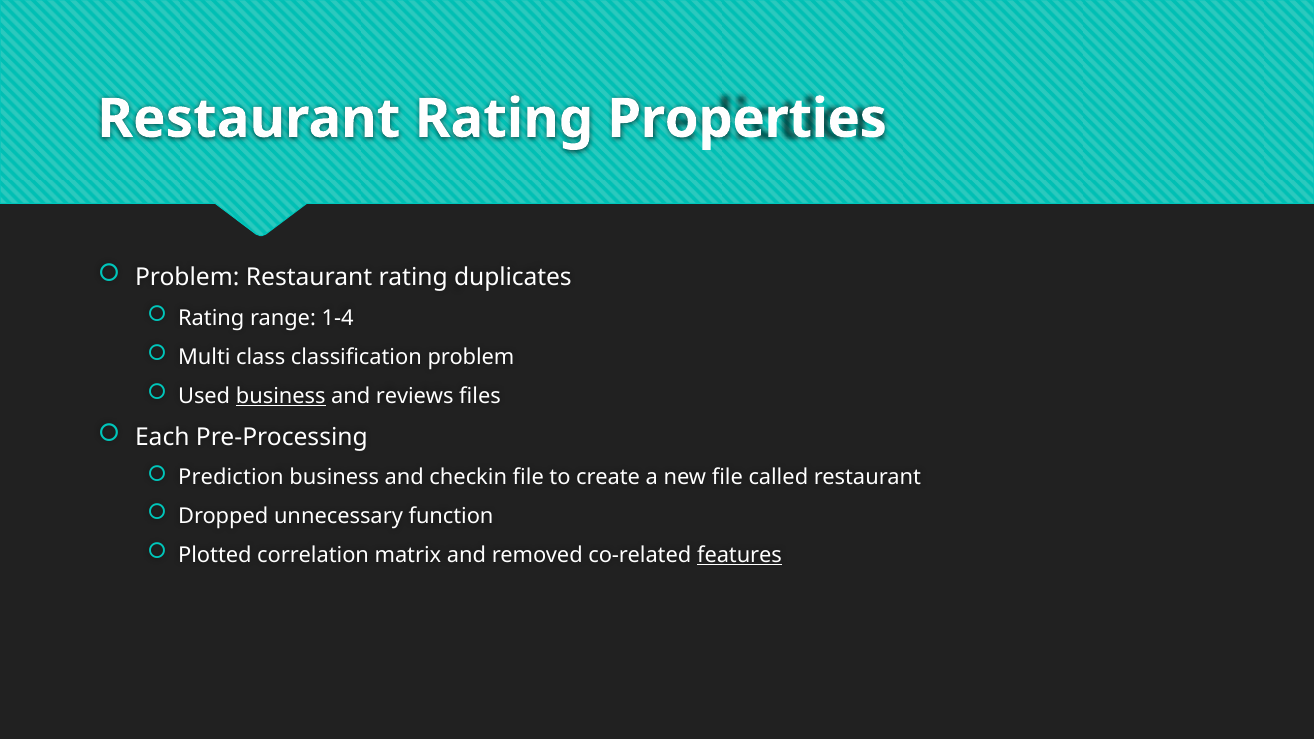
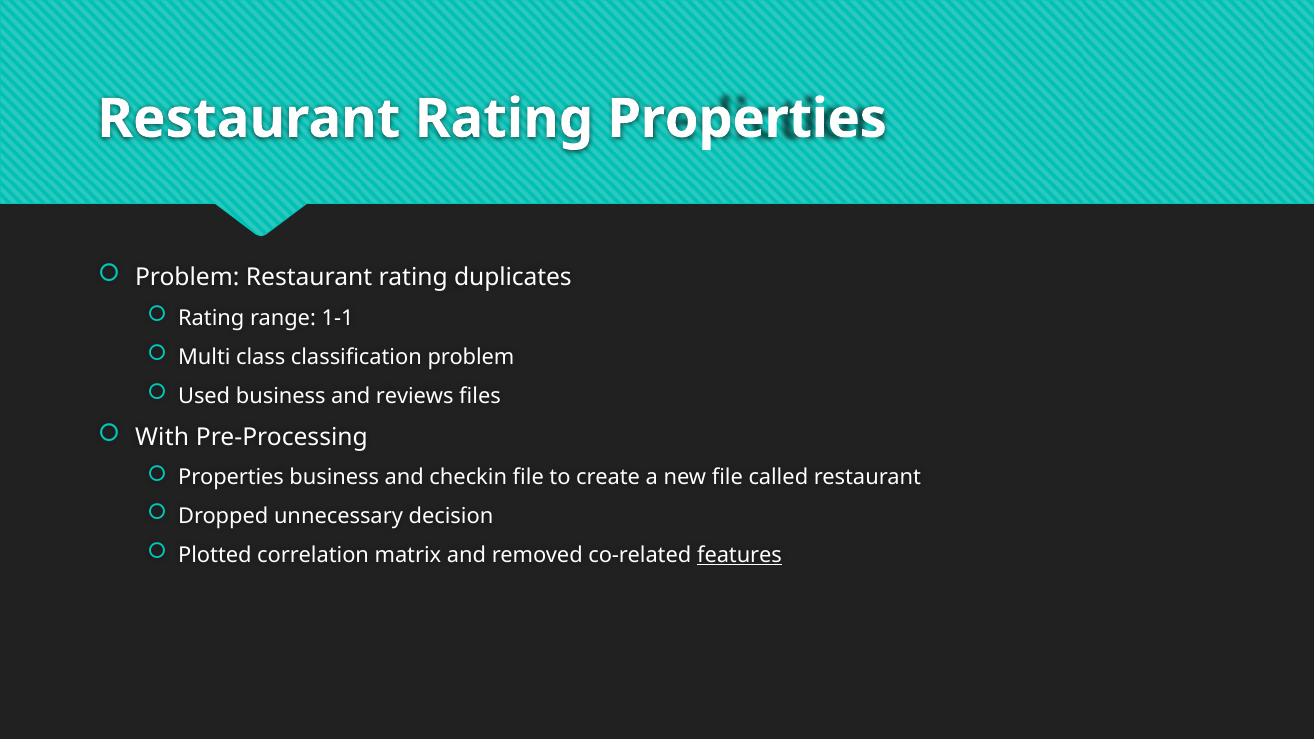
1-4: 1-4 -> 1-1 (338, 318)
business underline: present -> none (281, 396)
Each: Each -> With (162, 437)
Prediction: Prediction -> Properties (231, 477)
function: function -> decision (451, 516)
